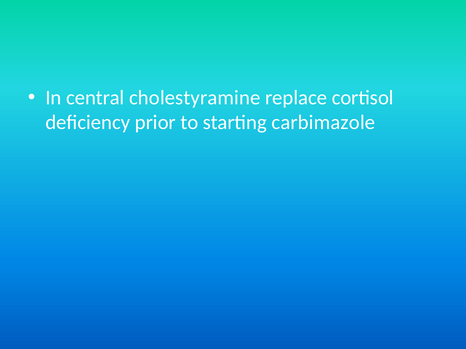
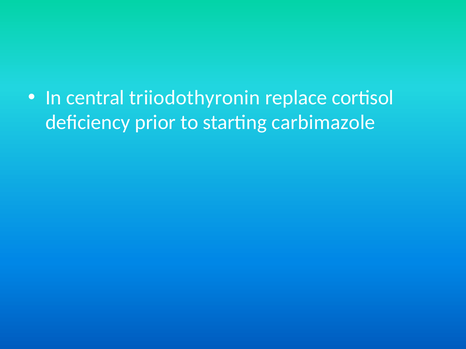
cholestyramine: cholestyramine -> triiodothyronin (195, 98)
